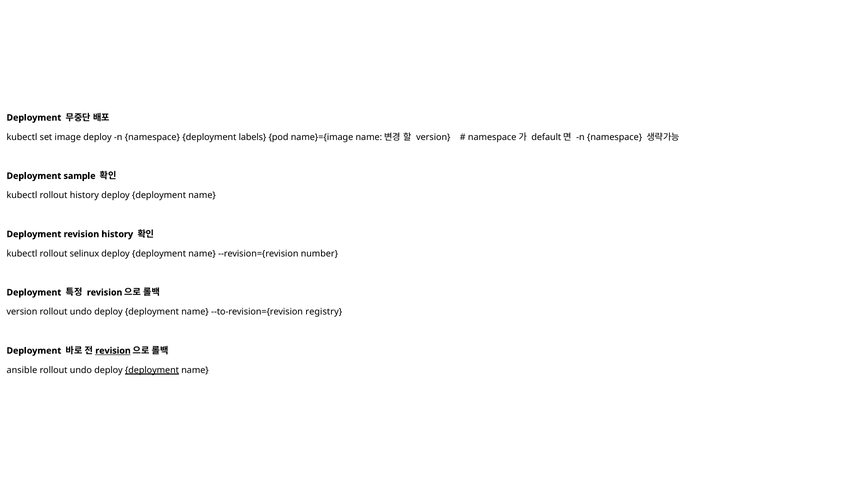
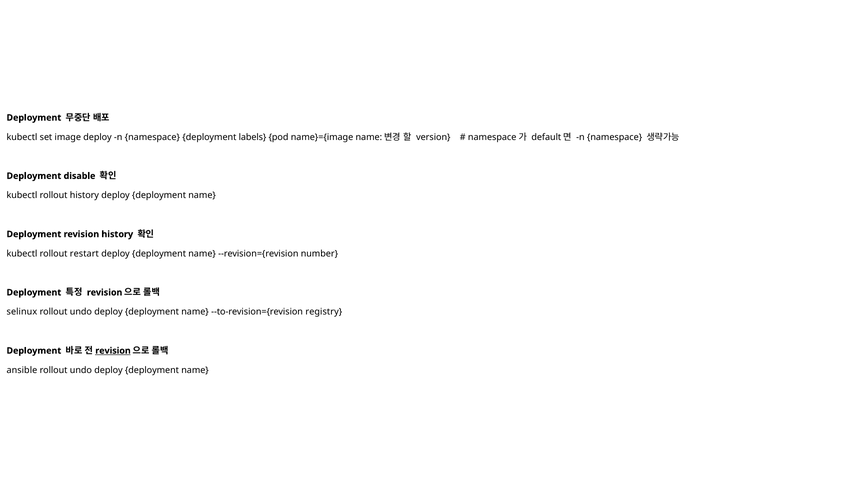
sample: sample -> disable (79, 176)
selinux: selinux -> restart (84, 253)
version: version -> selinux (22, 312)
deployment underline: present -> none (152, 370)
